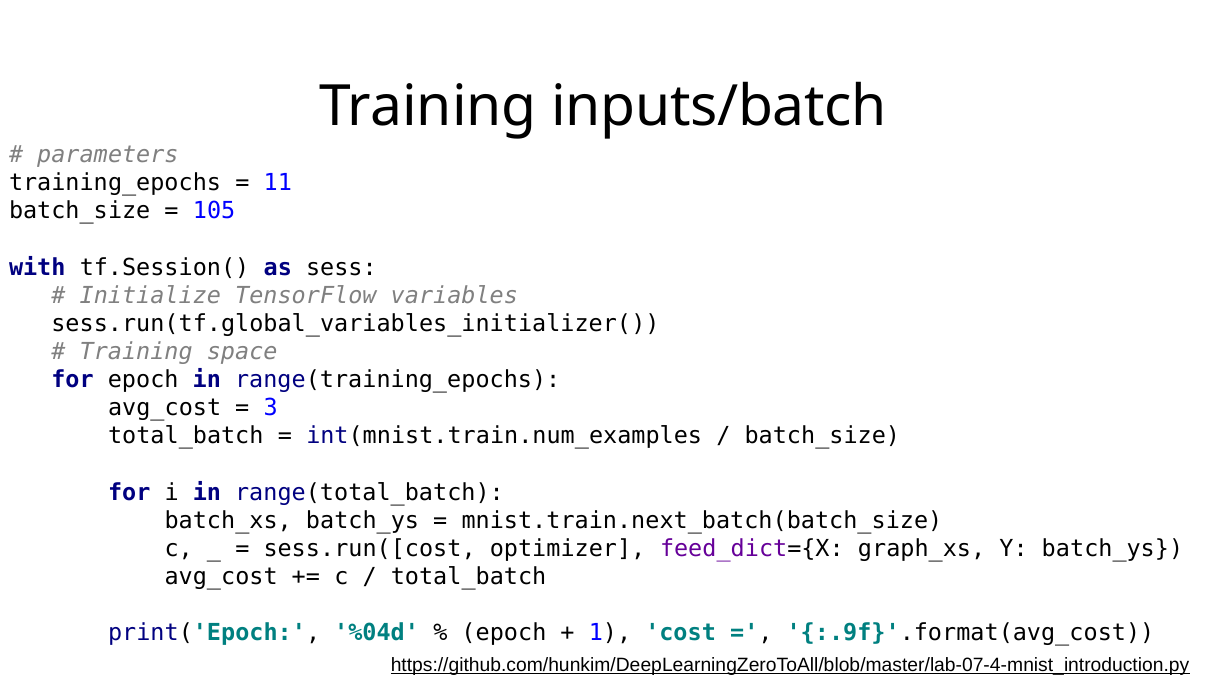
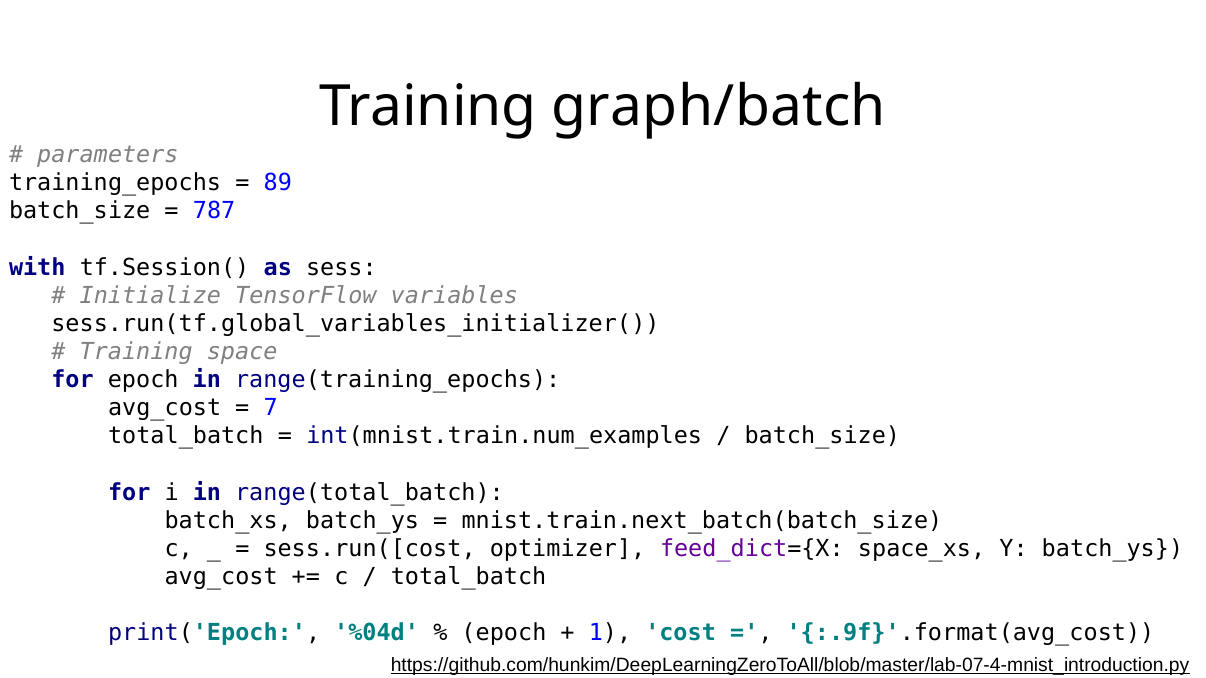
inputs/batch: inputs/batch -> graph/batch (719, 106)
11: 11 -> 89 (278, 183)
105: 105 -> 787 (214, 211)
3: 3 -> 7 (271, 408)
graph_xs: graph_xs -> space_xs (922, 549)
